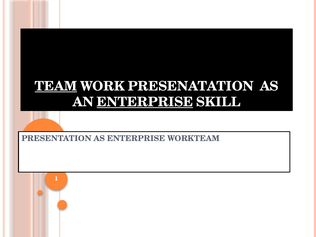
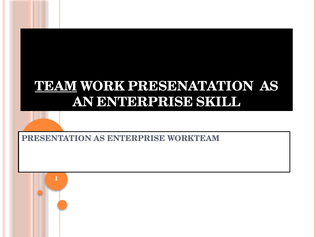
ENTERPRISE underline: present -> none (145, 102)
